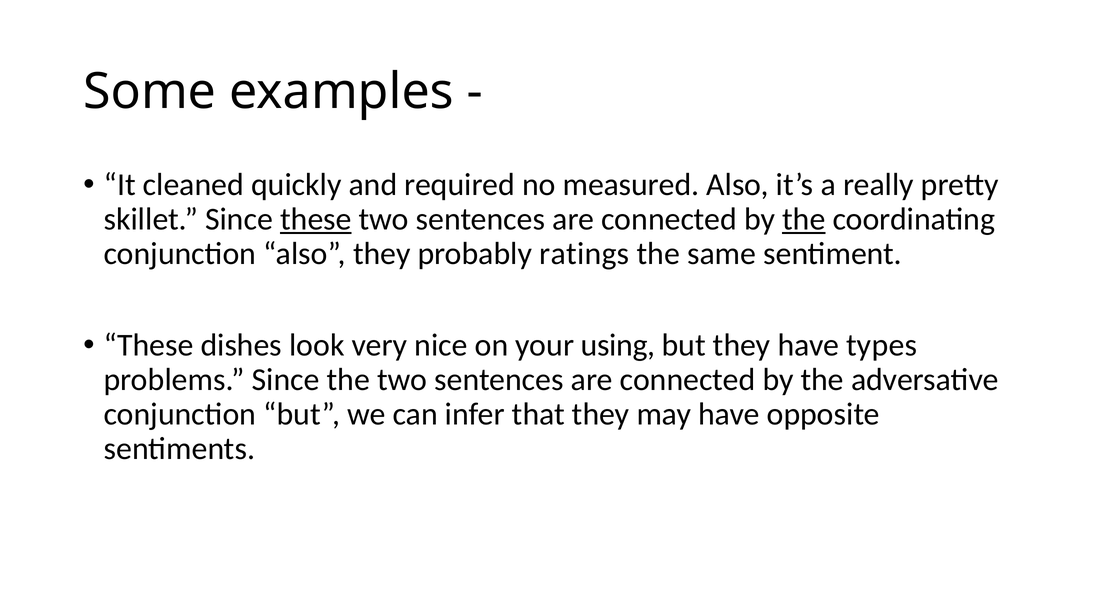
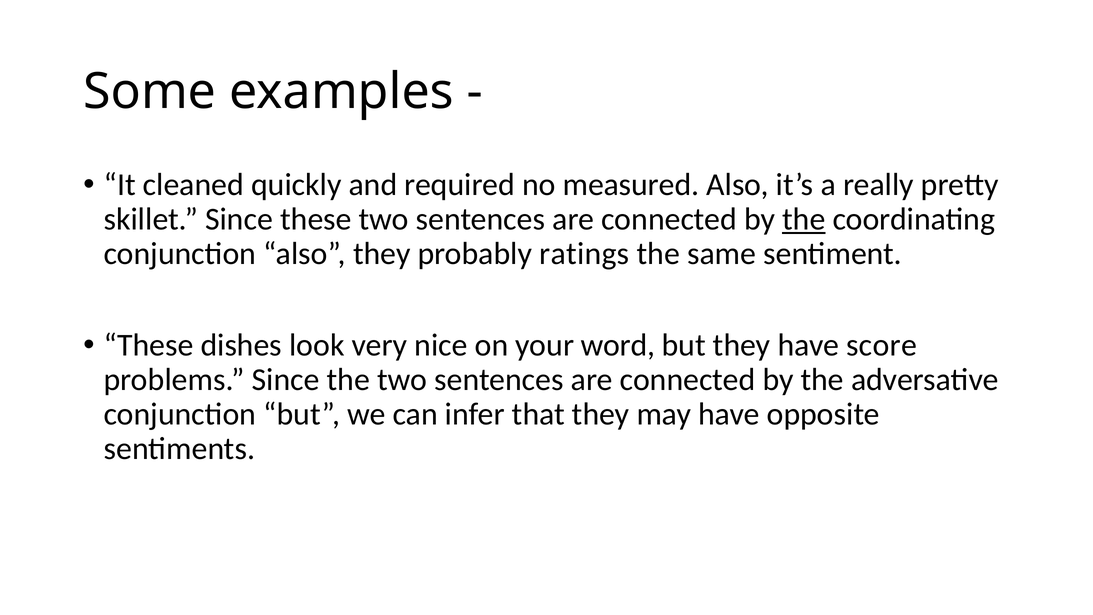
these underline: present -> none (316, 219)
using: using -> word (618, 345)
types: types -> score (882, 345)
